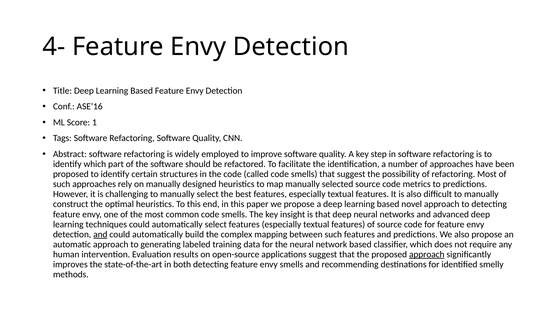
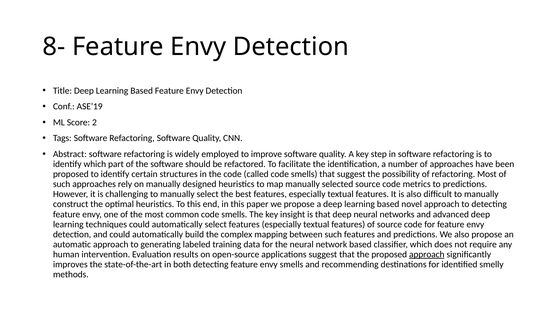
4-: 4- -> 8- (54, 47)
ASE’16: ASE’16 -> ASE’19 (90, 106)
1: 1 -> 2 (95, 122)
and underline: present -> none (100, 234)
